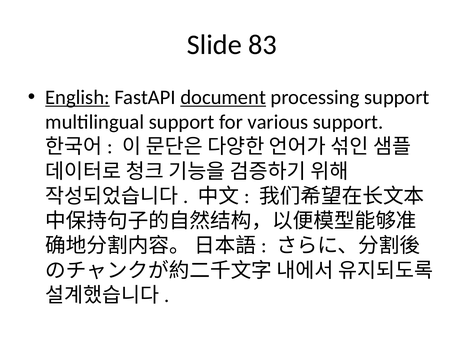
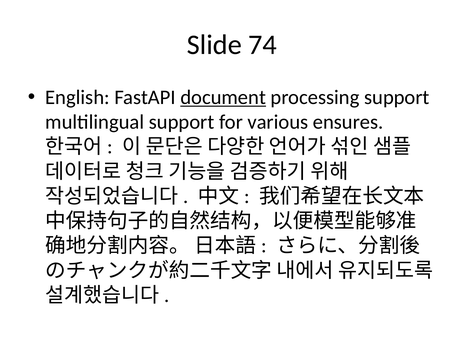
83: 83 -> 74 (263, 45)
English underline: present -> none (77, 97)
various support: support -> ensures (348, 122)
